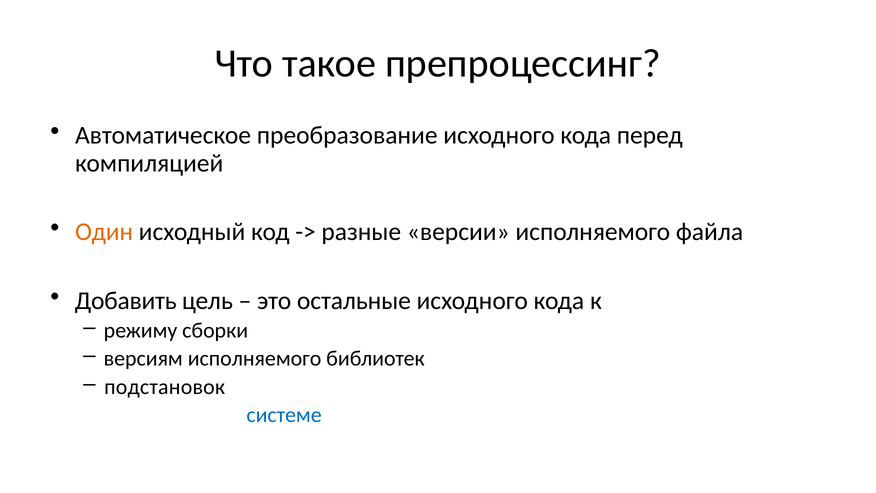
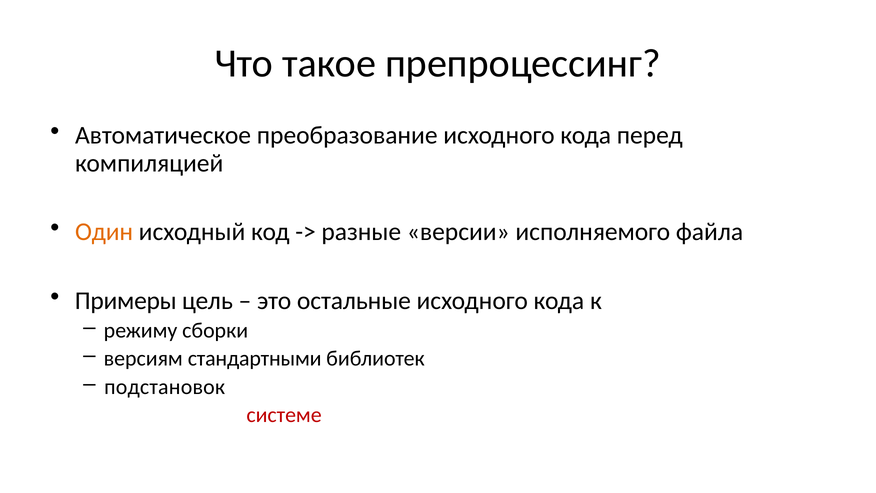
Добавить: Добавить -> Примеры (126, 301)
версиям исполняемого: исполняемого -> стандартными (255, 359)
системе colour: blue -> red (284, 415)
